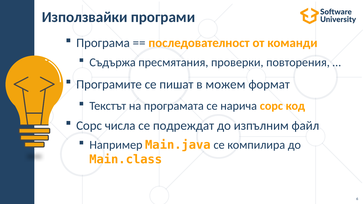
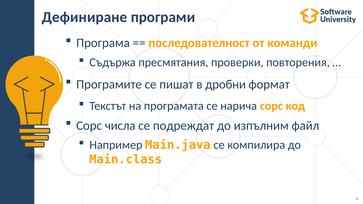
Използвайки: Използвайки -> Дефиниране (85, 17)
можем: можем -> дробни (226, 84)
